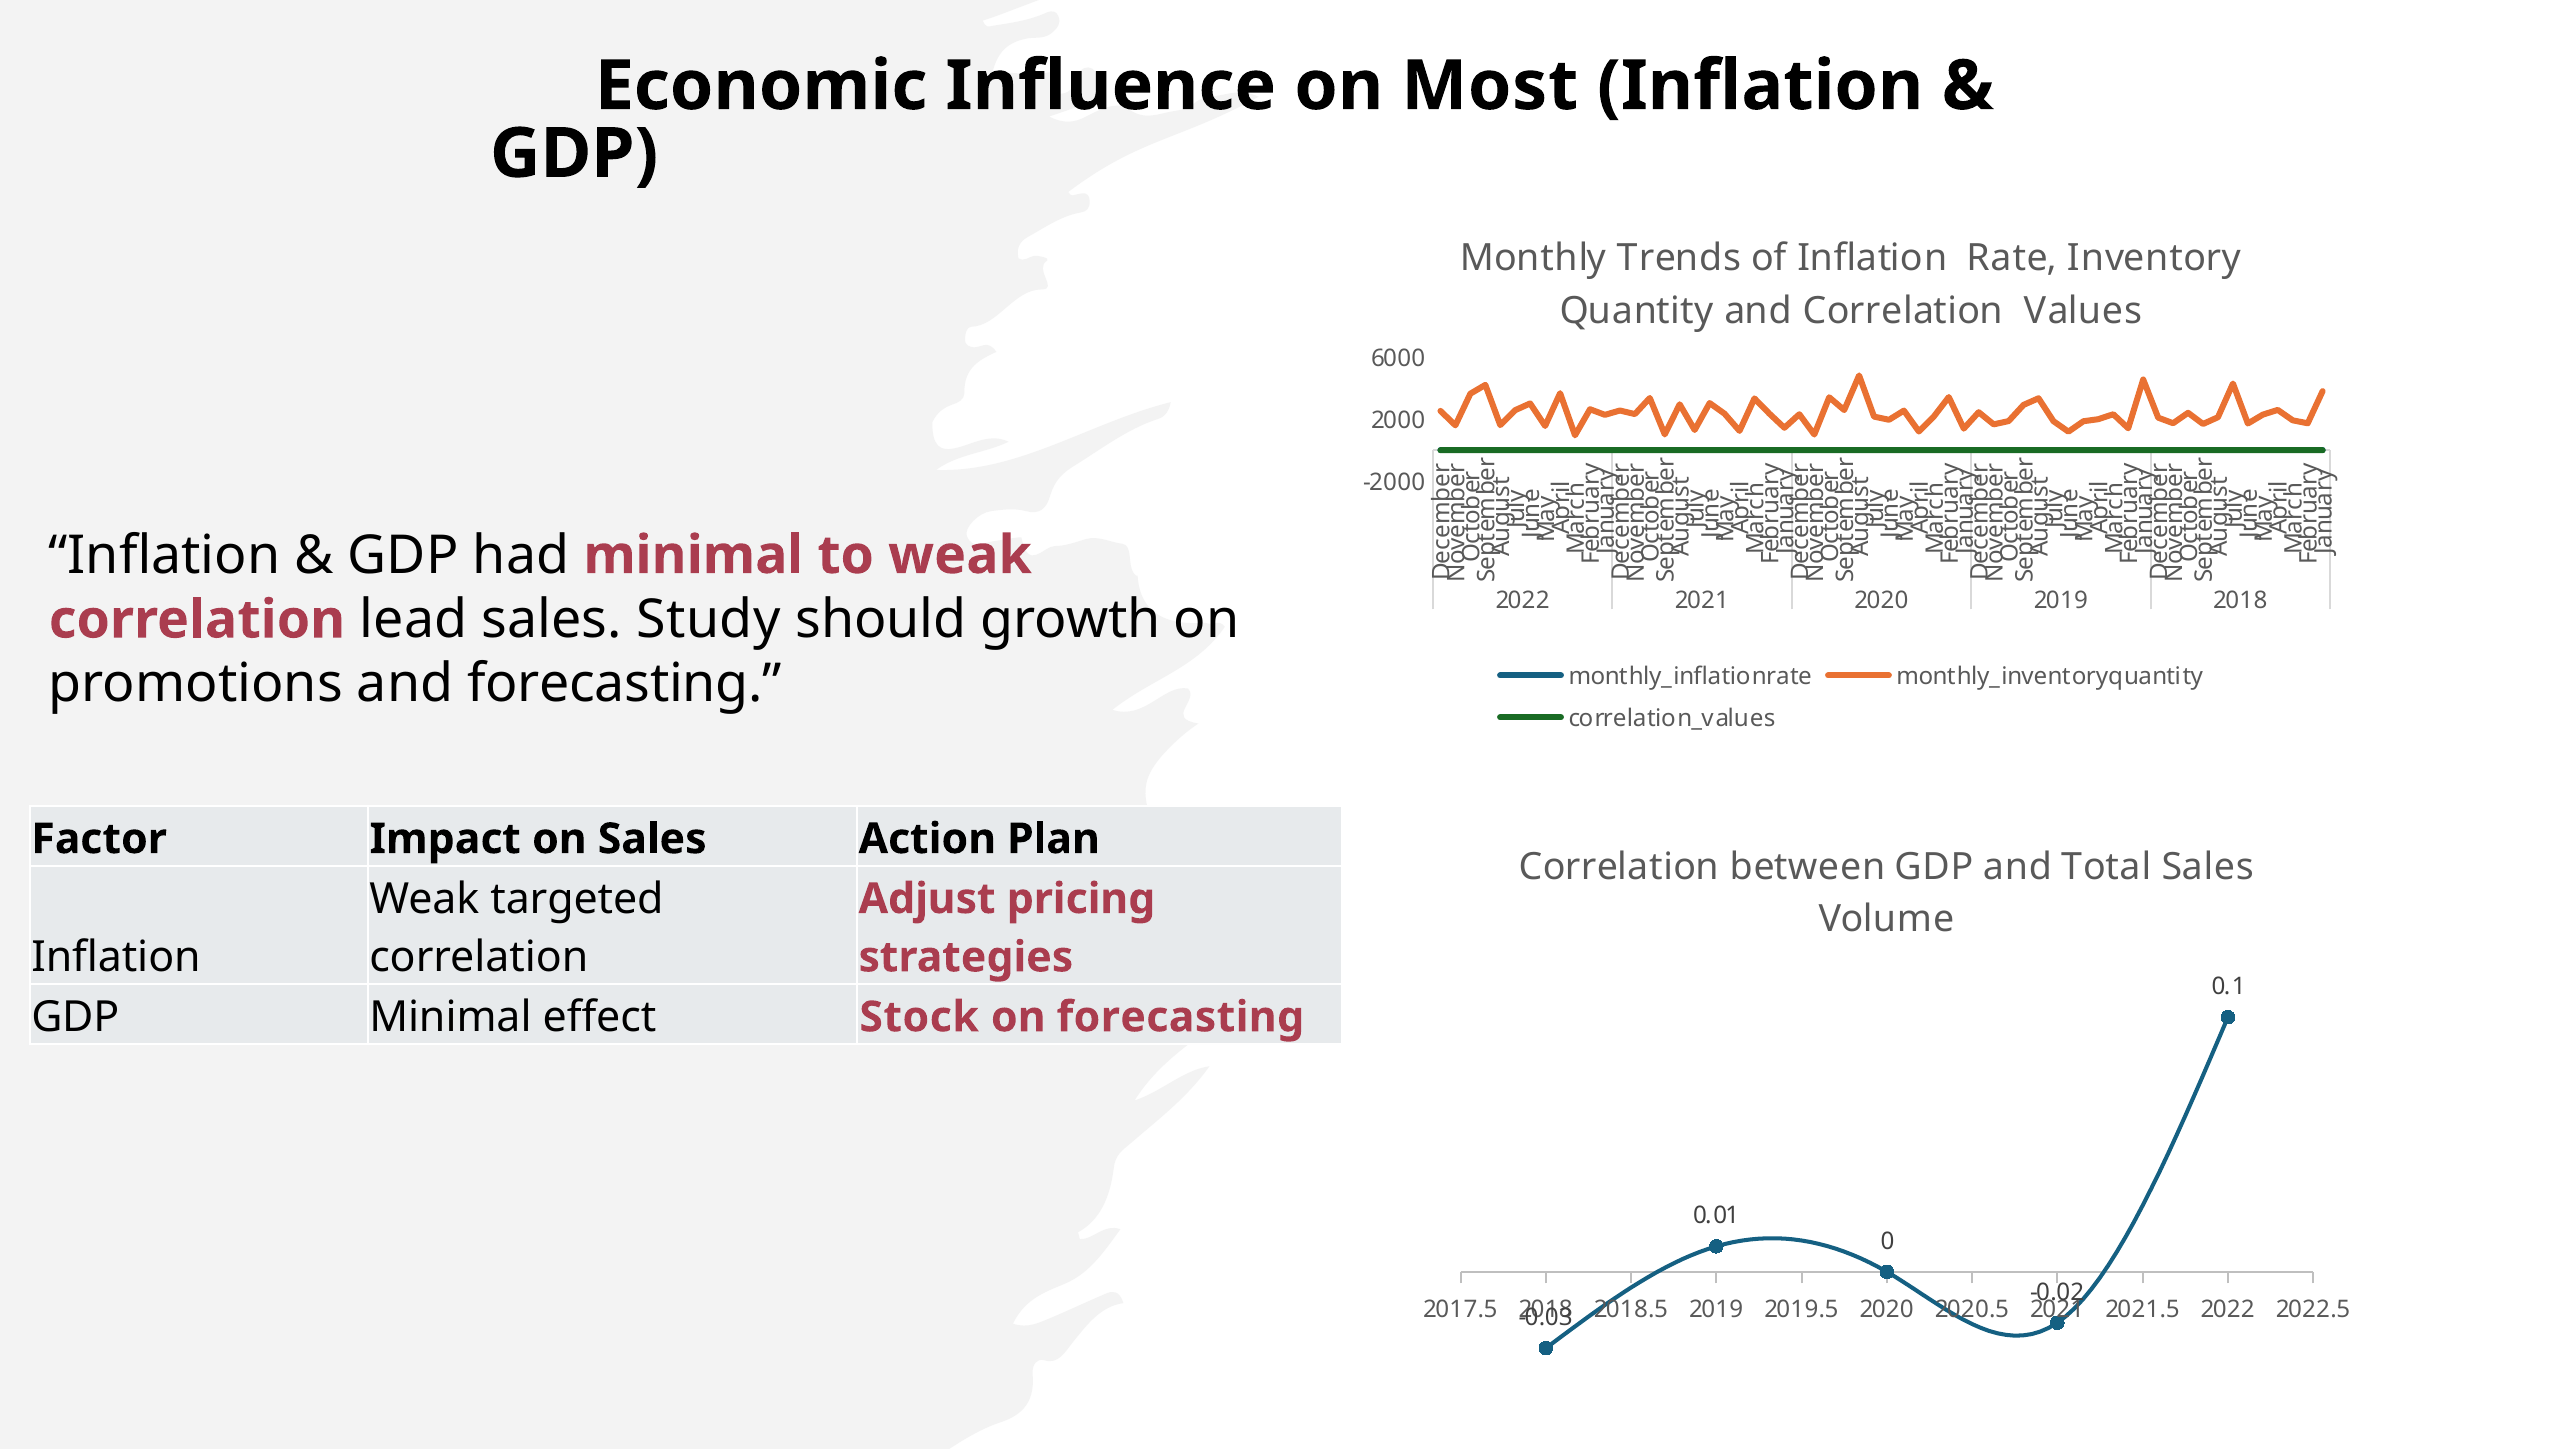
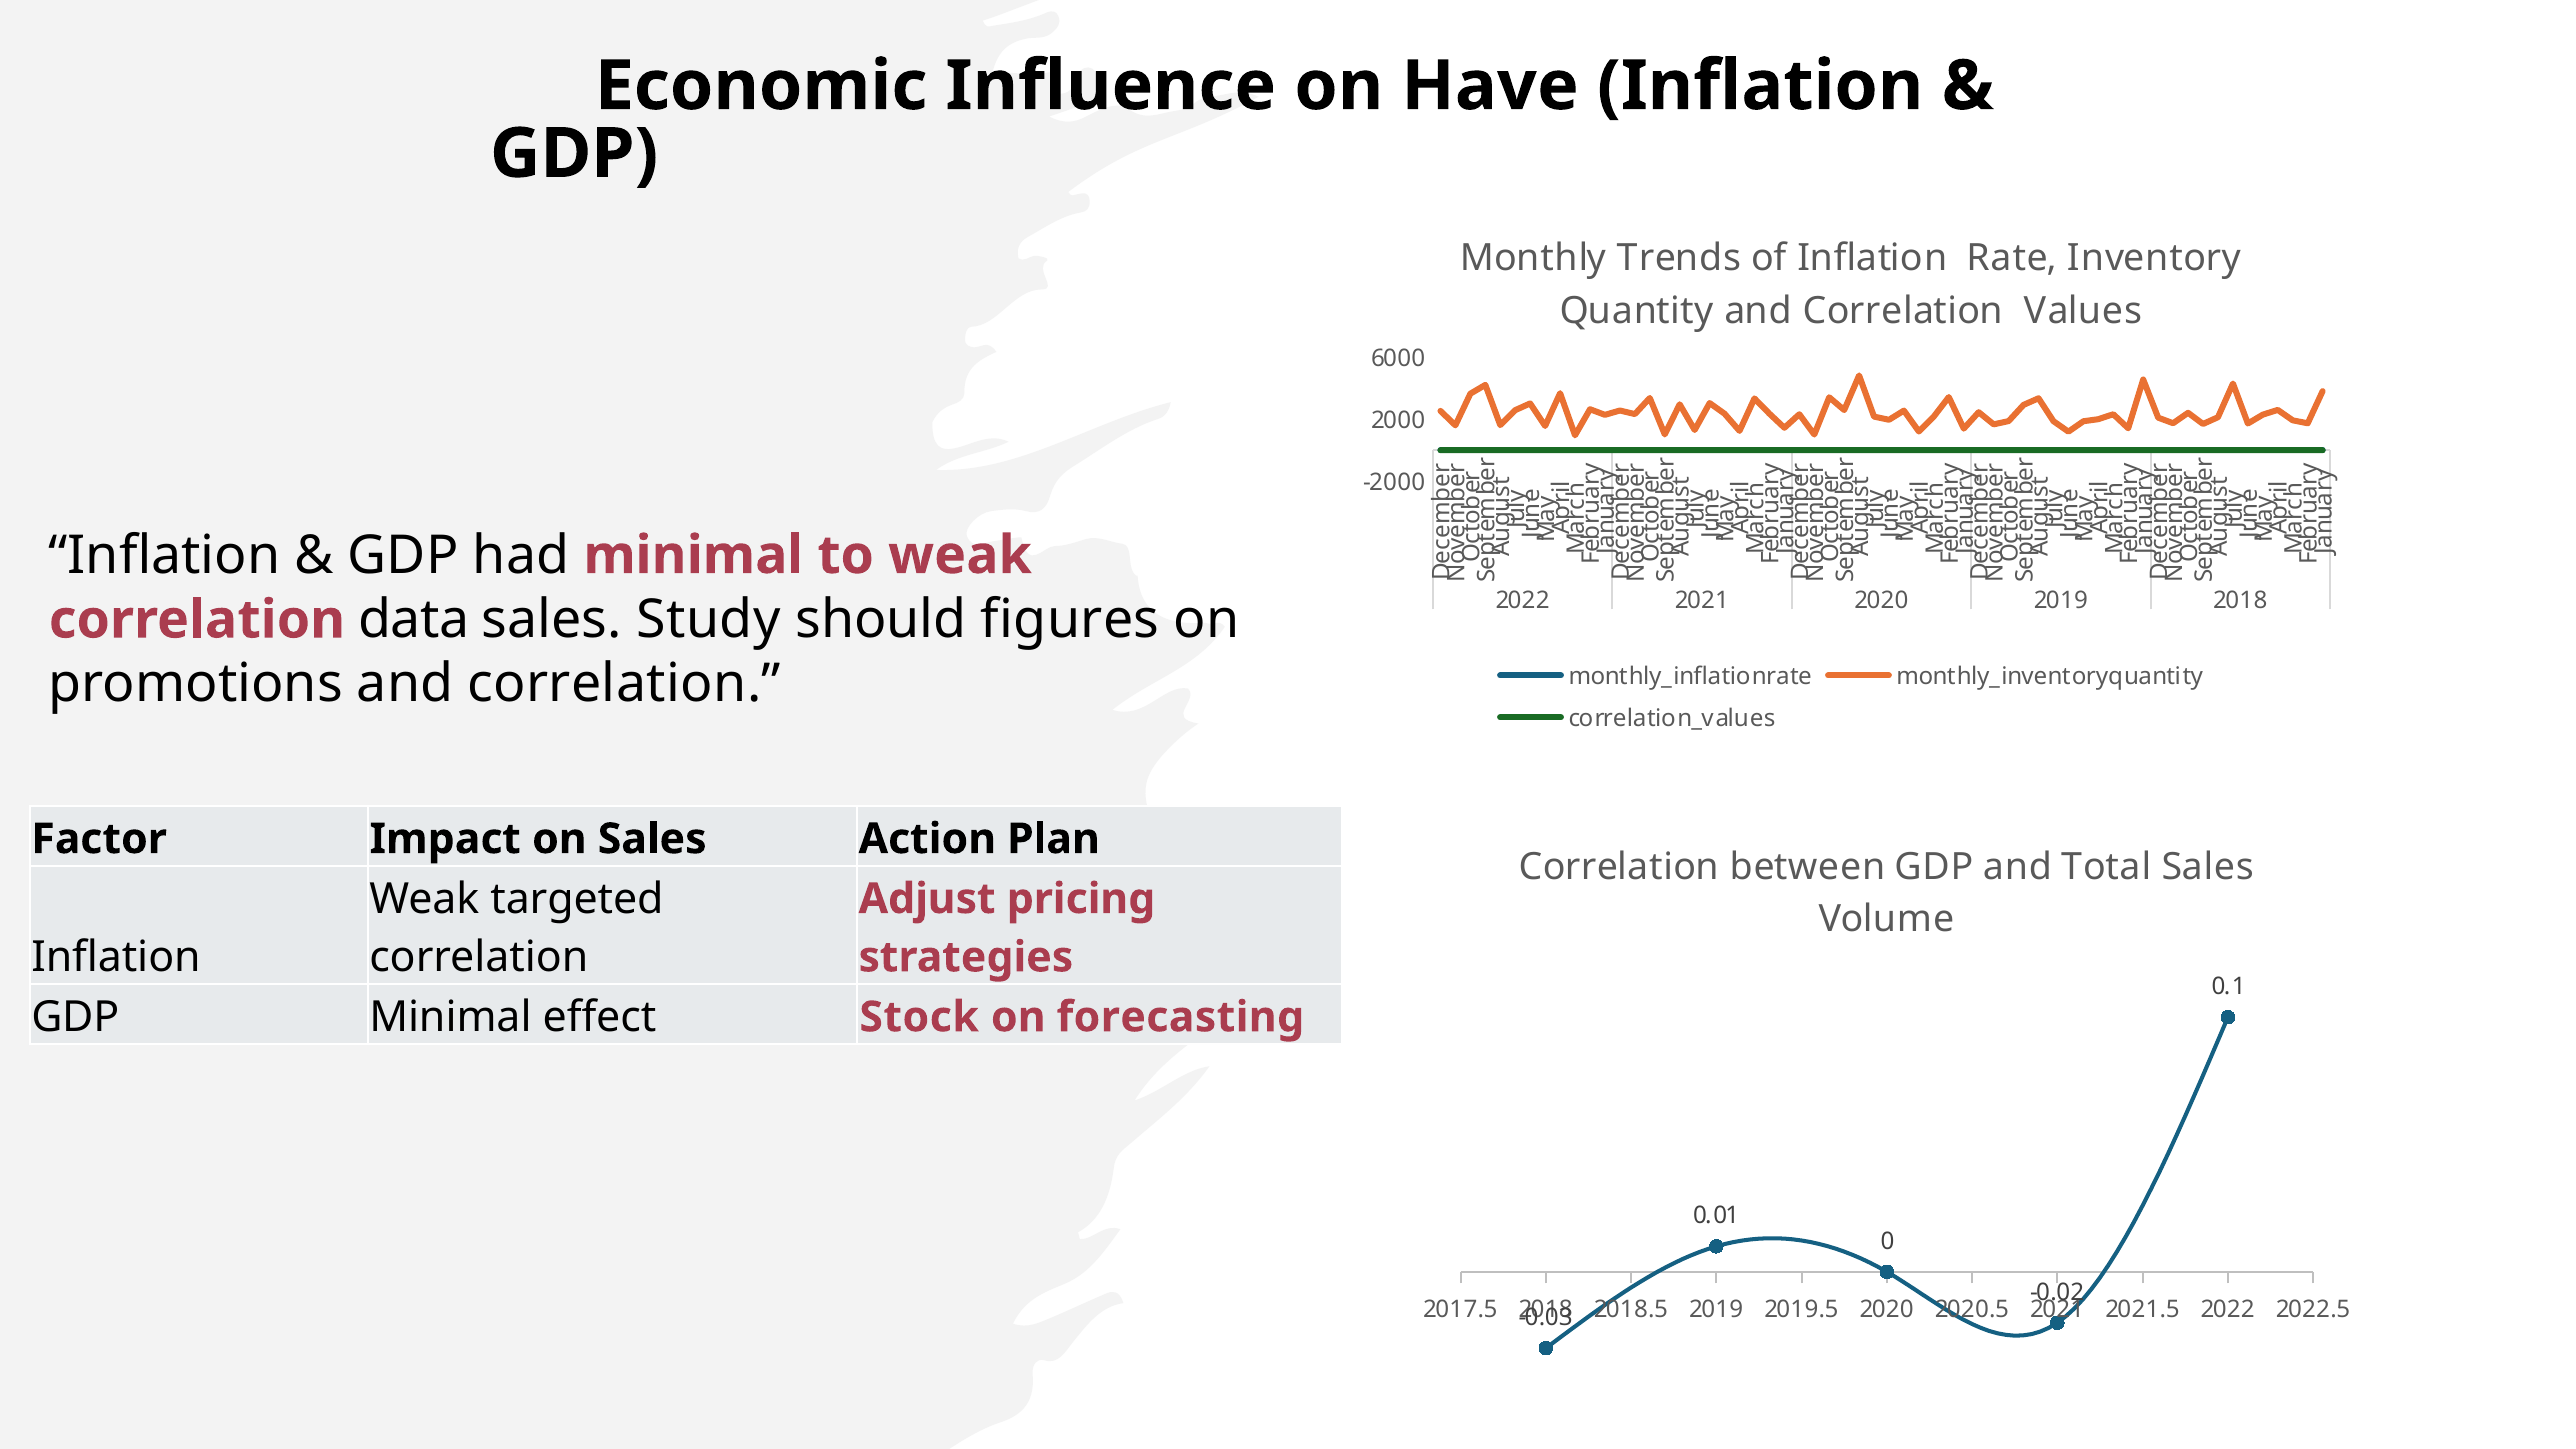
Most: Most -> Have (1490, 86)
lead: lead -> data (414, 620)
growth: growth -> figures (1070, 620)
promotions and forecasting: forecasting -> correlation (624, 684)
